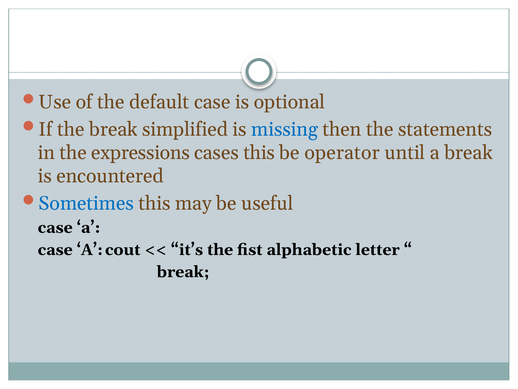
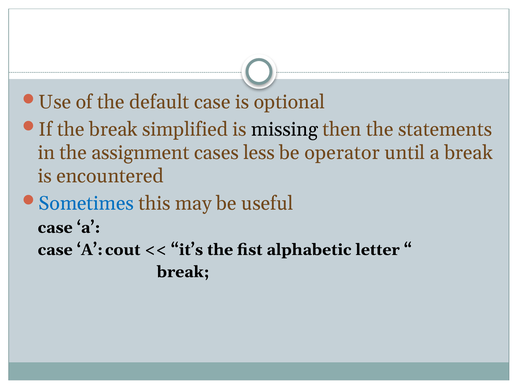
missing colour: blue -> black (285, 129)
expressions: expressions -> assignment (140, 153)
cases this: this -> less (259, 153)
